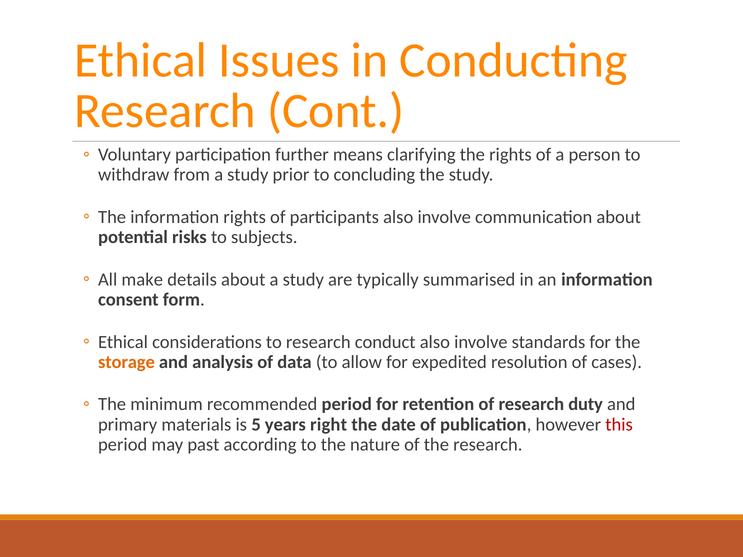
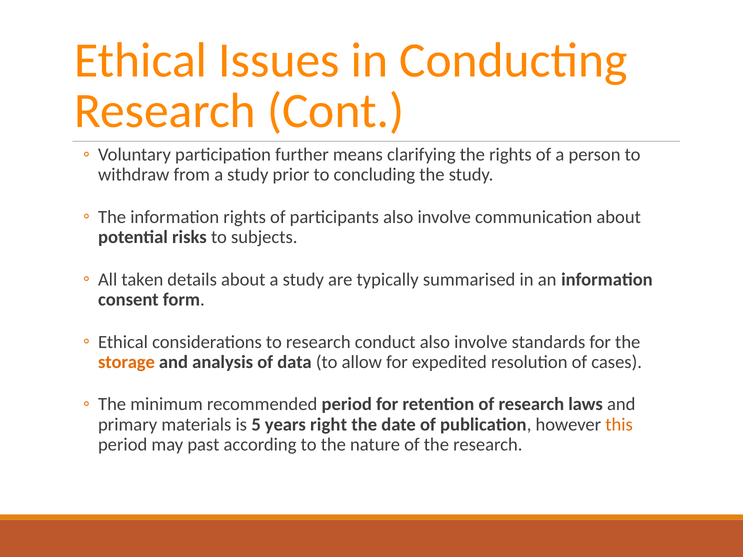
make: make -> taken (142, 280)
duty: duty -> laws (586, 405)
this colour: red -> orange (619, 425)
